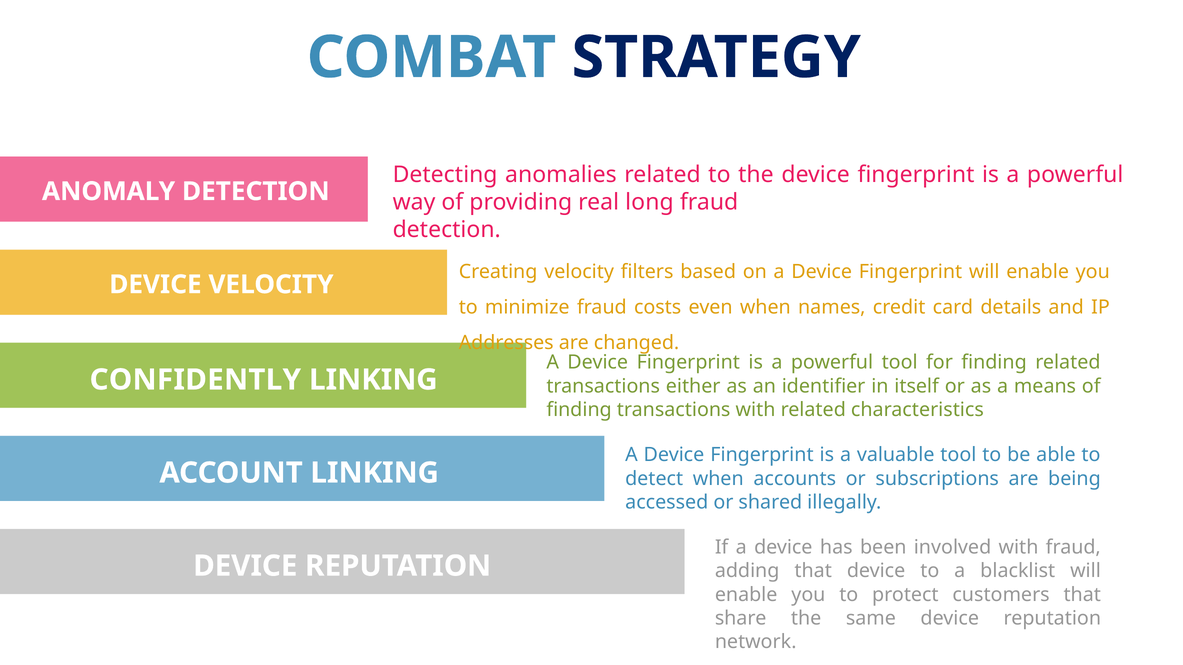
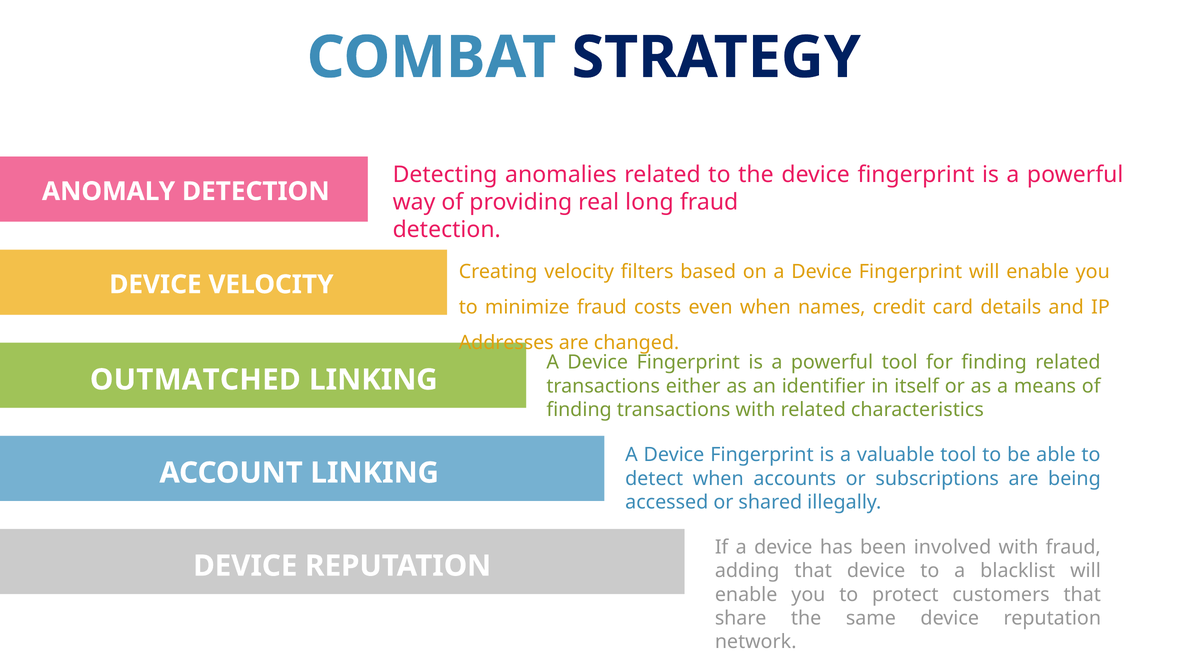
CONFIDENTLY: CONFIDENTLY -> OUTMATCHED (195, 380)
